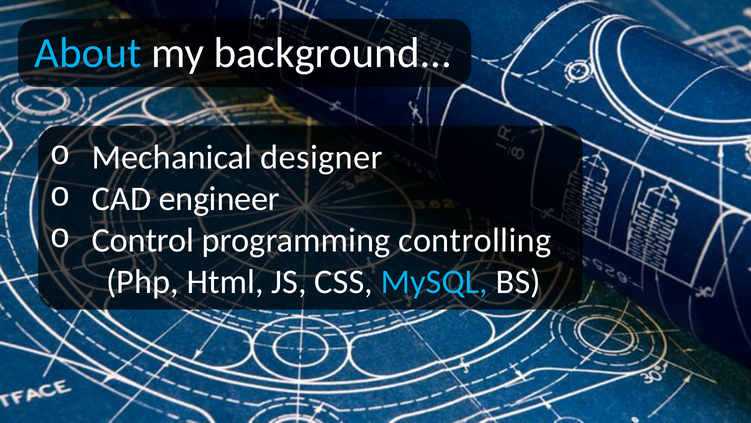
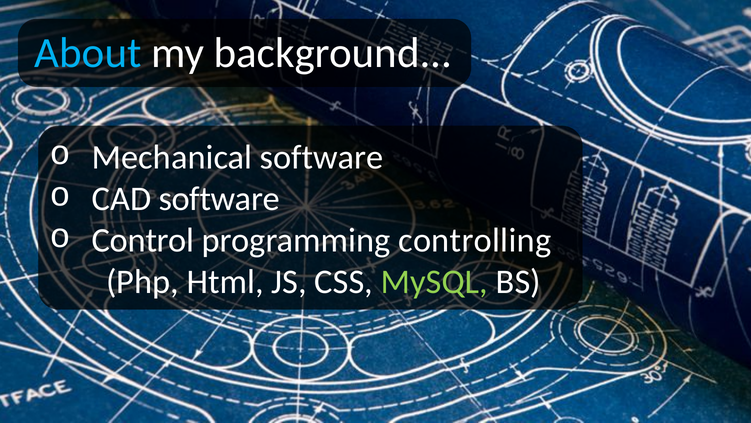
Mechanical designer: designer -> software (322, 157)
CAD engineer: engineer -> software (219, 199)
MySQL colour: light blue -> light green (434, 281)
